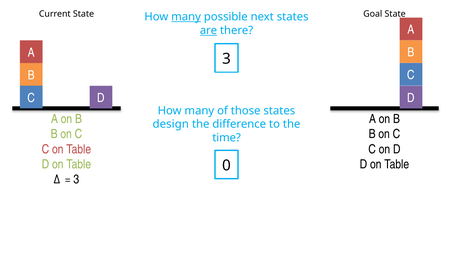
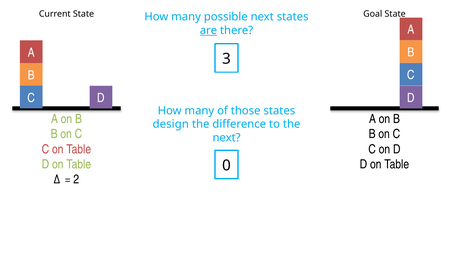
many underline: present -> none (186, 17)
time: time -> next (227, 138)
3: 3 -> 2 (76, 179)
